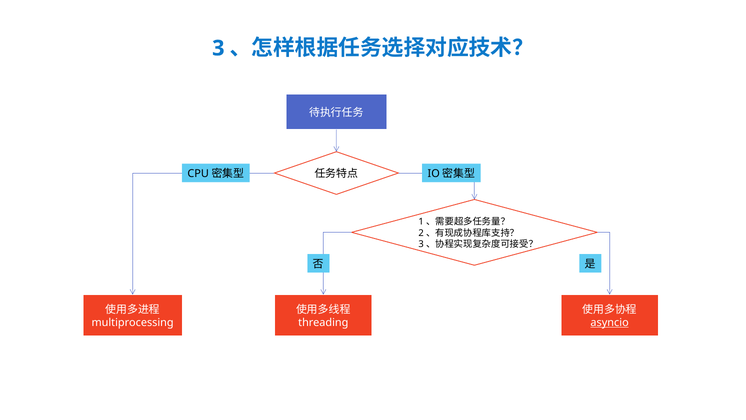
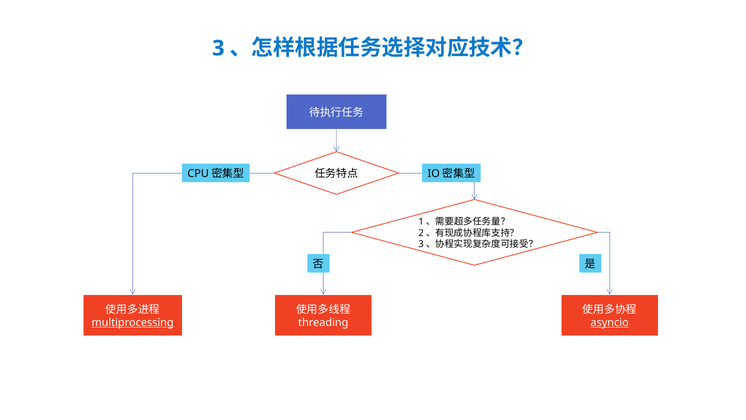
multiprocessing underline: none -> present (133, 322)
